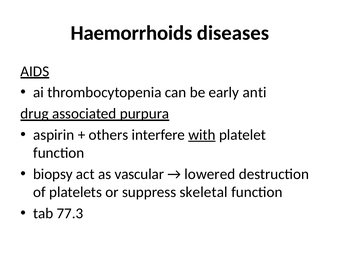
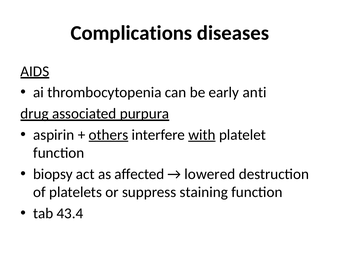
Haemorrhoids: Haemorrhoids -> Complications (131, 33)
others underline: none -> present (108, 135)
vascular: vascular -> affected (139, 174)
skeletal: skeletal -> staining (204, 192)
77.3: 77.3 -> 43.4 (70, 213)
